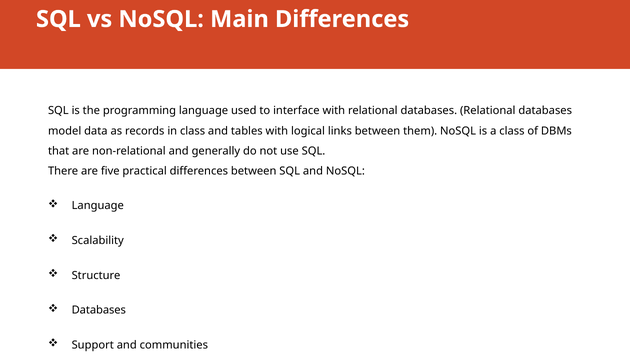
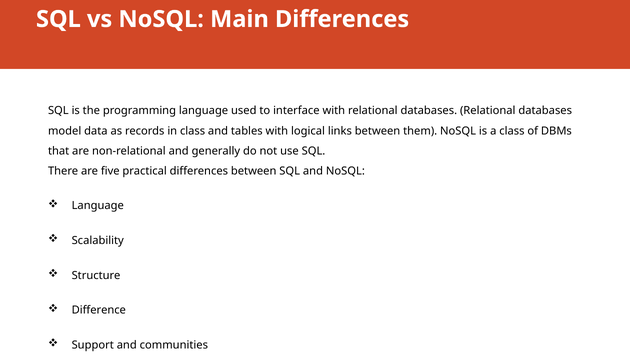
Databases: Databases -> Difference (99, 311)
